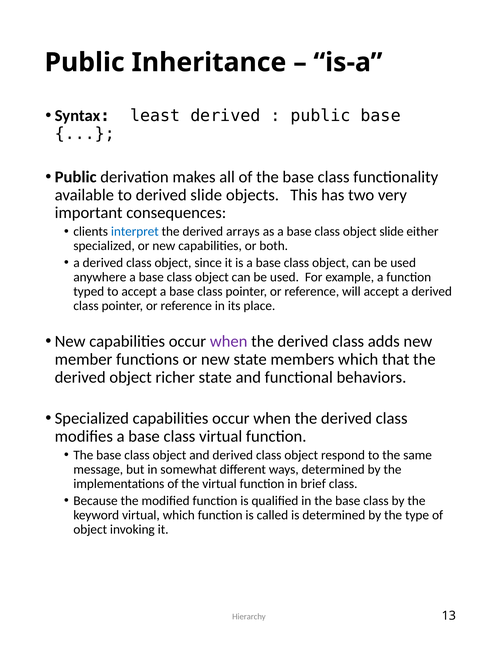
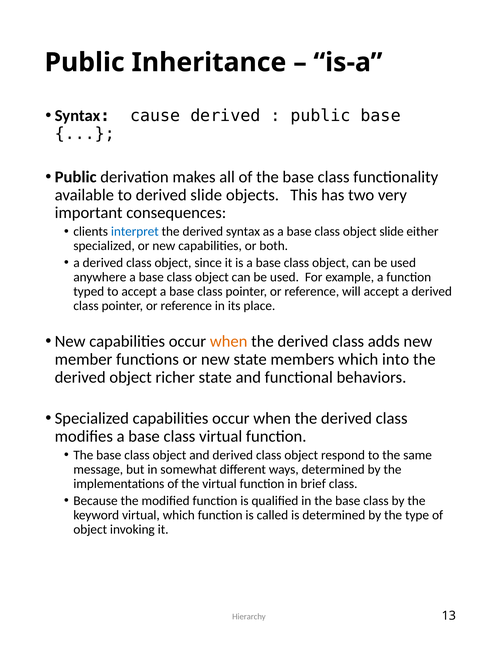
least: least -> cause (155, 116)
derived arrays: arrays -> syntax (243, 231)
when colour: purple -> orange (229, 341)
that: that -> into (396, 359)
